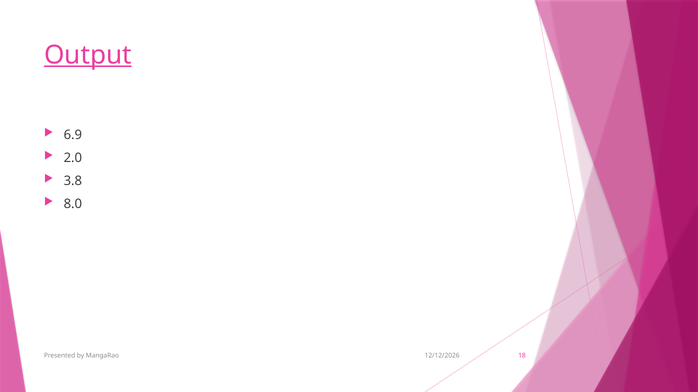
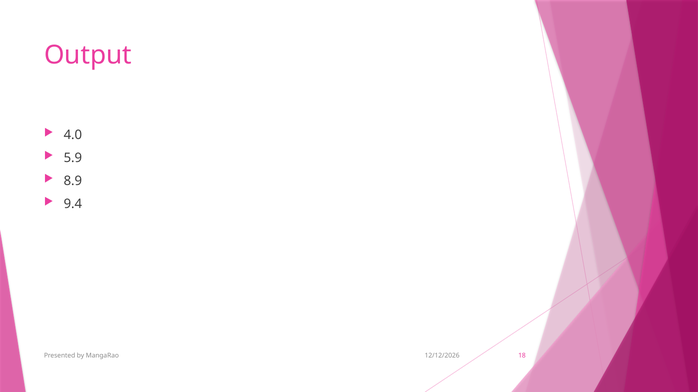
Output underline: present -> none (88, 55)
6.9: 6.9 -> 4.0 (73, 135)
2.0: 2.0 -> 5.9 (73, 158)
3.8: 3.8 -> 8.9 (73, 181)
8.0: 8.0 -> 9.4 (73, 204)
